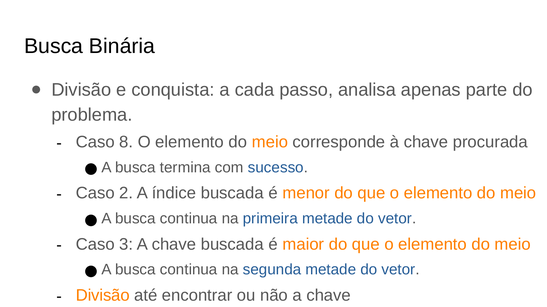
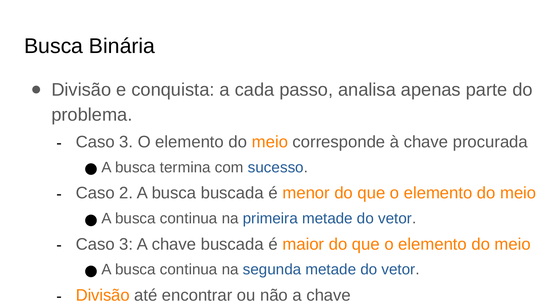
8: 8 -> 3 (126, 142)
2 A índice: índice -> busca (174, 194)
